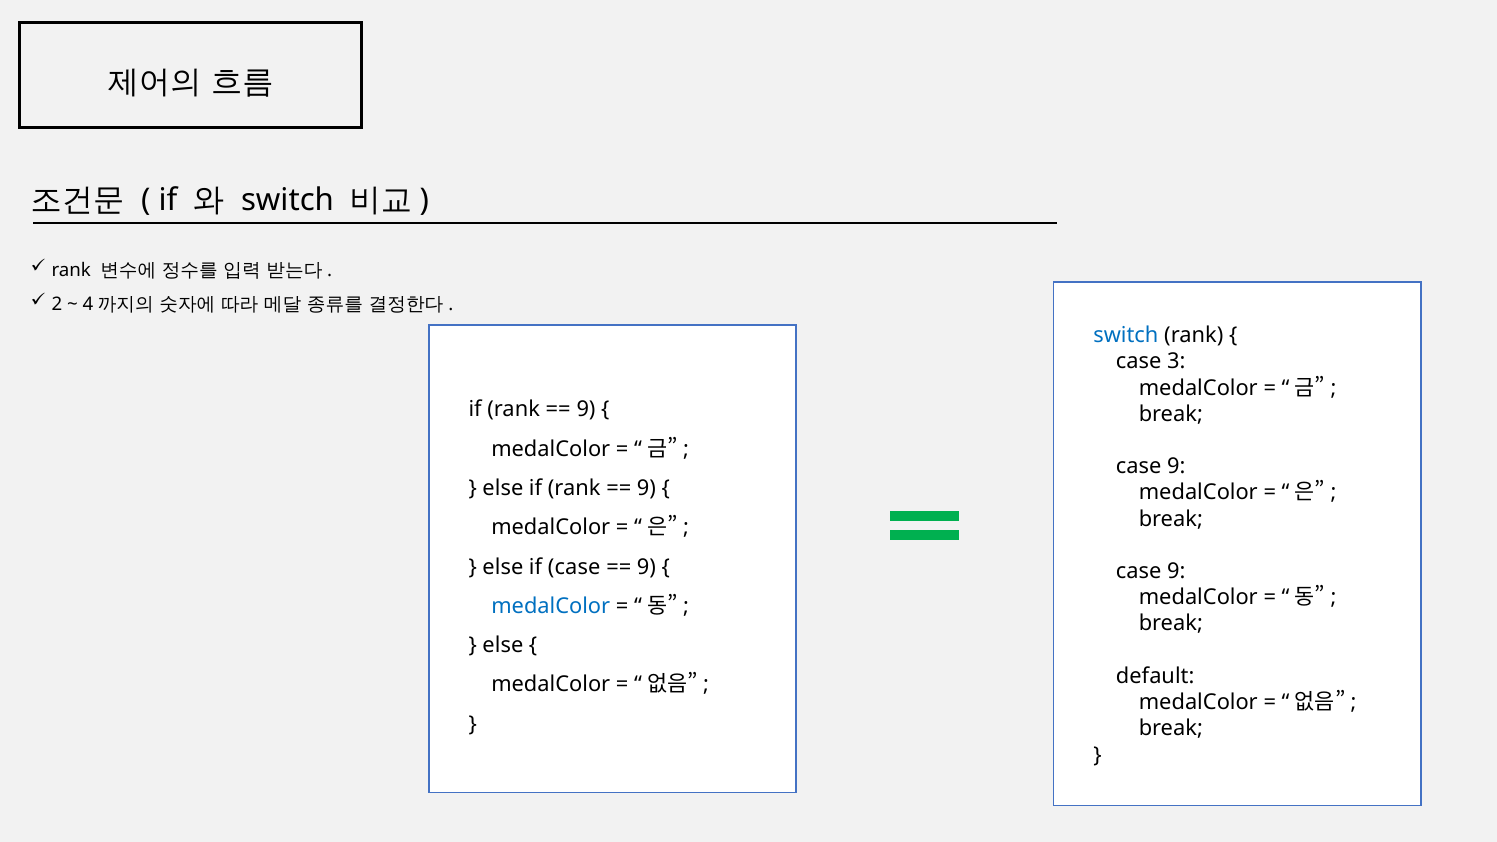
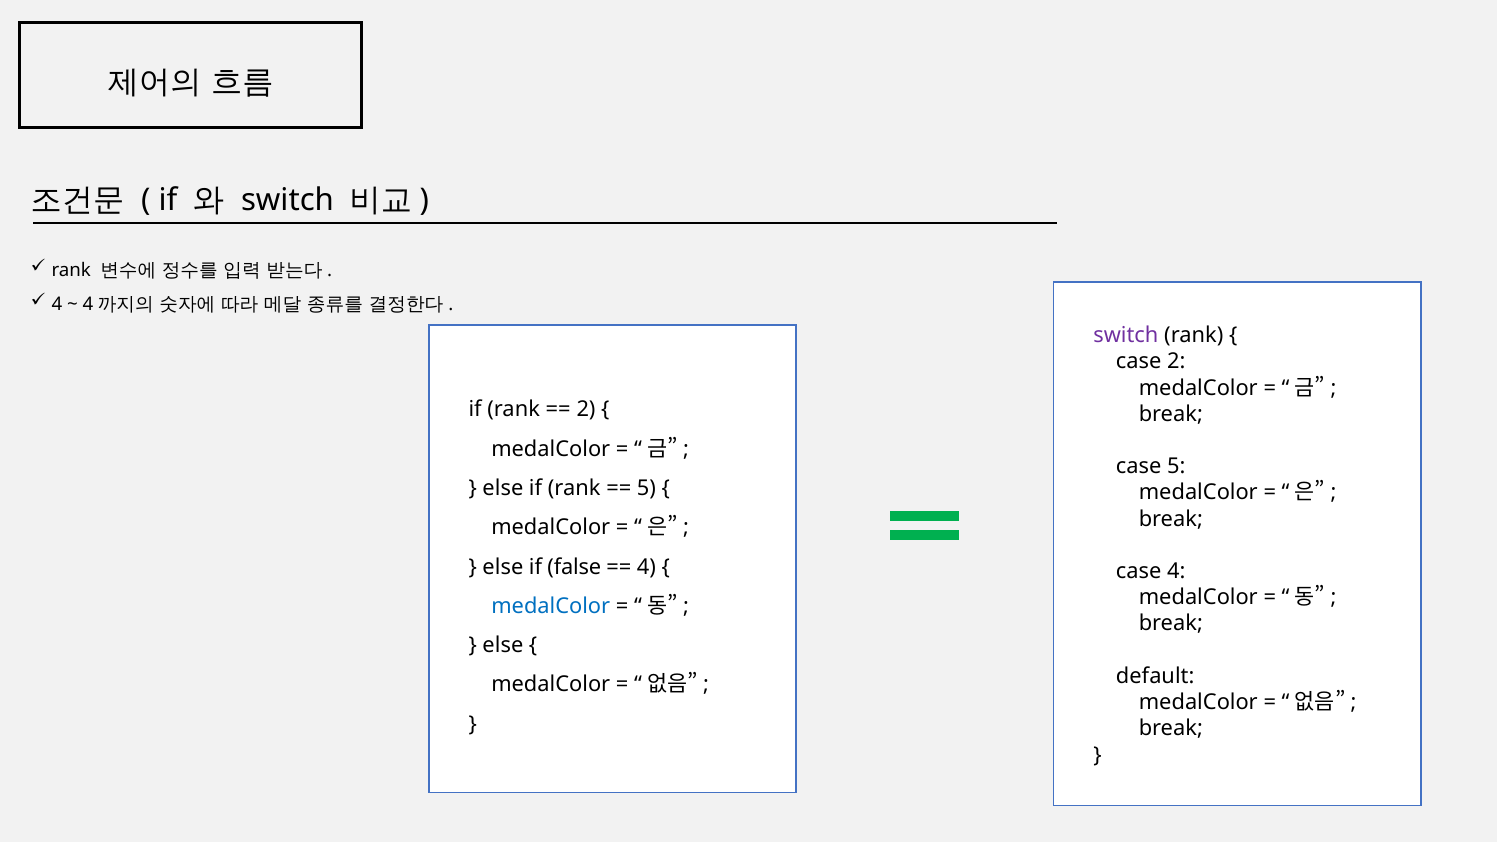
2: 2 -> 4 (57, 304)
switch colour: blue -> purple (1126, 335)
case 3: 3 -> 2 (1176, 362)
9: 9 -> 2 (586, 410)
9: 9 -> 5 (1176, 467)
9: 9 -> 5 (646, 488)
if case: case -> false (574, 567)
9: 9 -> 4 (646, 567)
9: 9 -> 4 (1176, 571)
